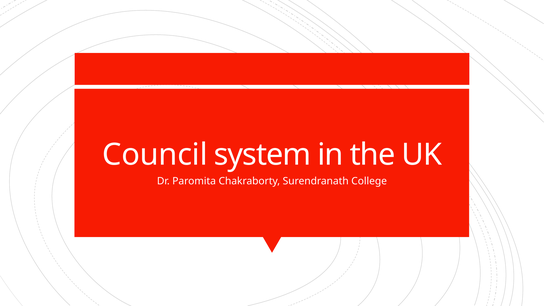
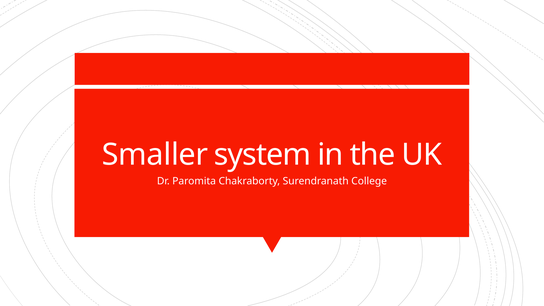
Council: Council -> Smaller (155, 155)
